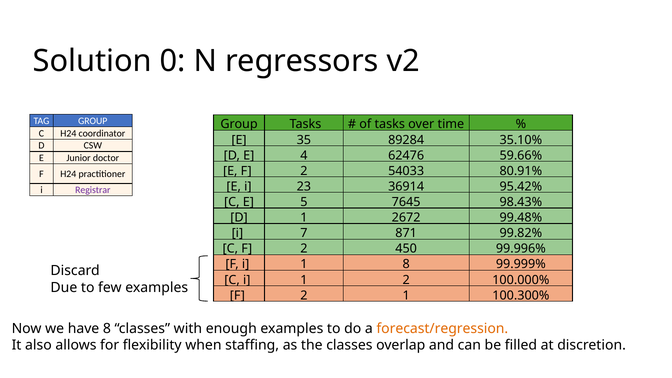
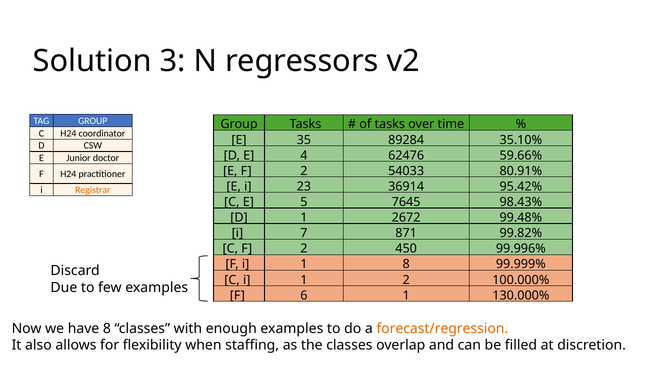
0: 0 -> 3 (173, 61)
Registrar colour: purple -> orange (93, 190)
2: 2 -> 6 (304, 295)
100.300%: 100.300% -> 130.000% (521, 295)
